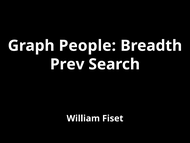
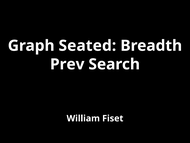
People: People -> Seated (87, 46)
